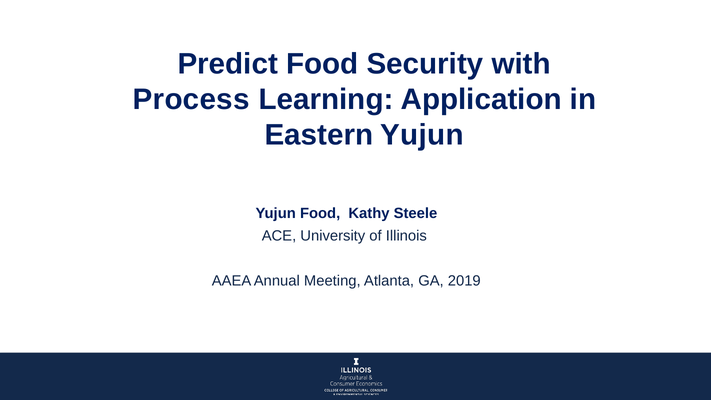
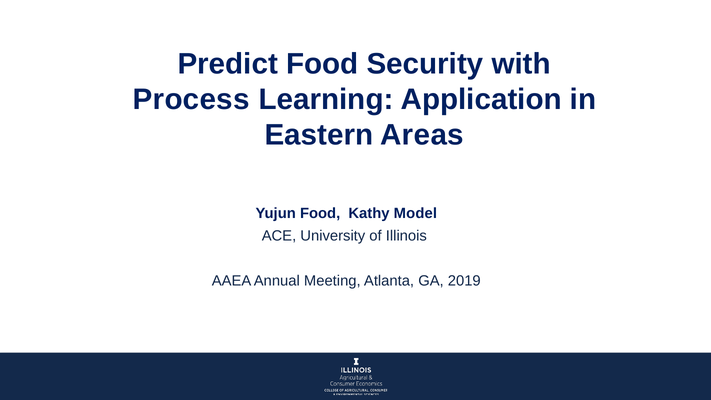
Eastern Yujun: Yujun -> Areas (422, 135)
Steele: Steele -> Model (415, 213)
